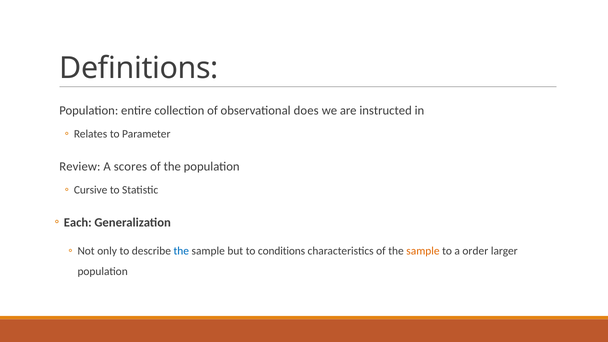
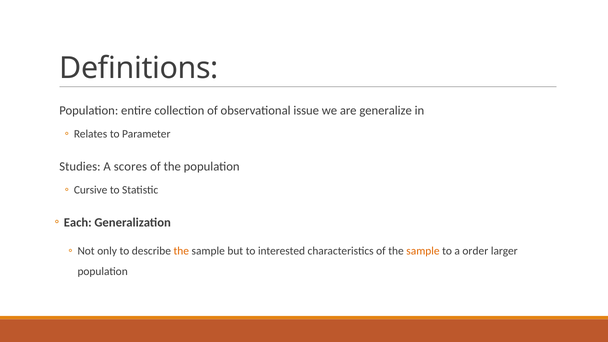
does: does -> issue (306, 110)
instructed: instructed -> generalize (386, 110)
Review: Review -> Studies (80, 166)
the colour: blue -> orange (181, 251)
conditions: conditions -> interested (282, 251)
